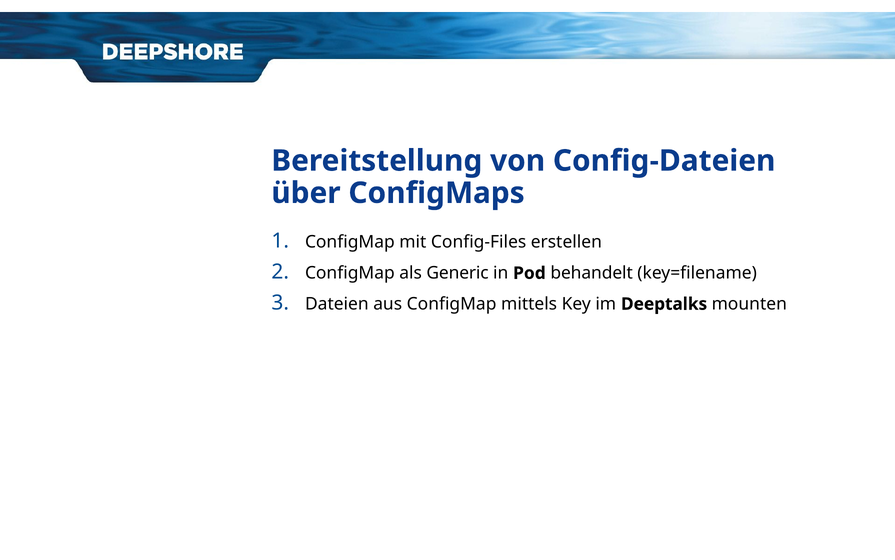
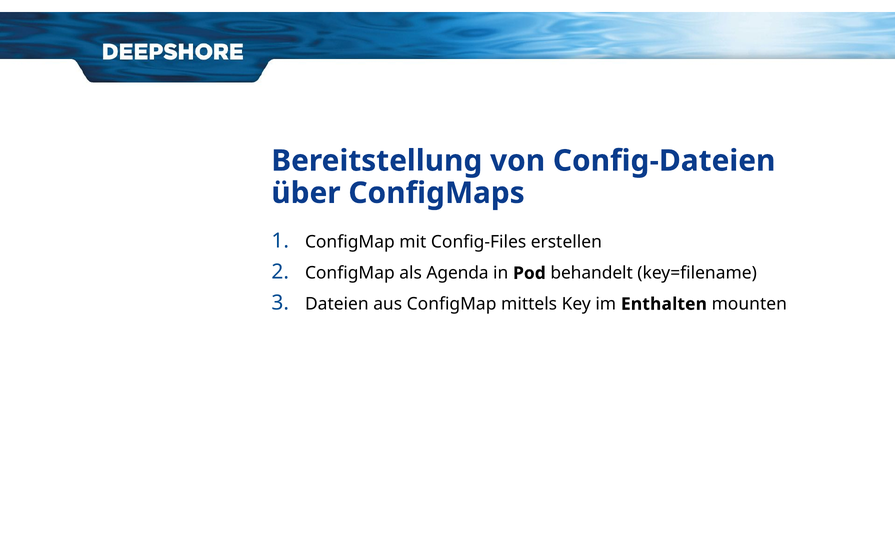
Generic: Generic -> Agenda (458, 273)
Deeptalks: Deeptalks -> Enthalten (664, 304)
